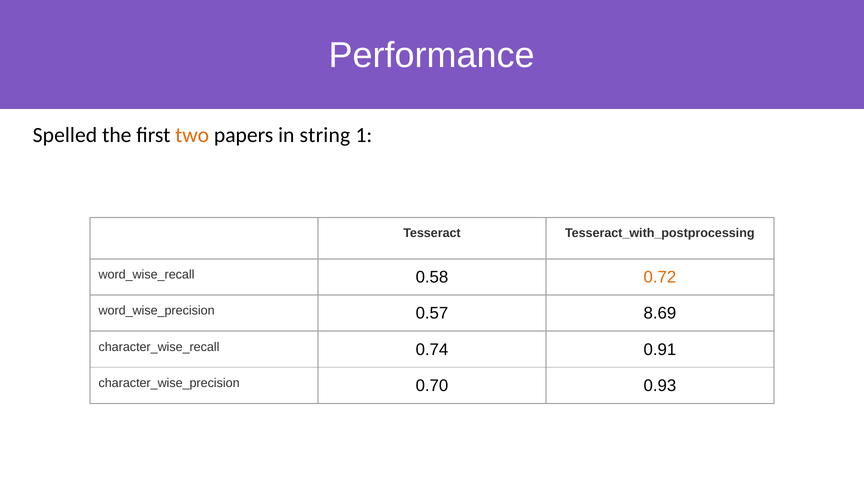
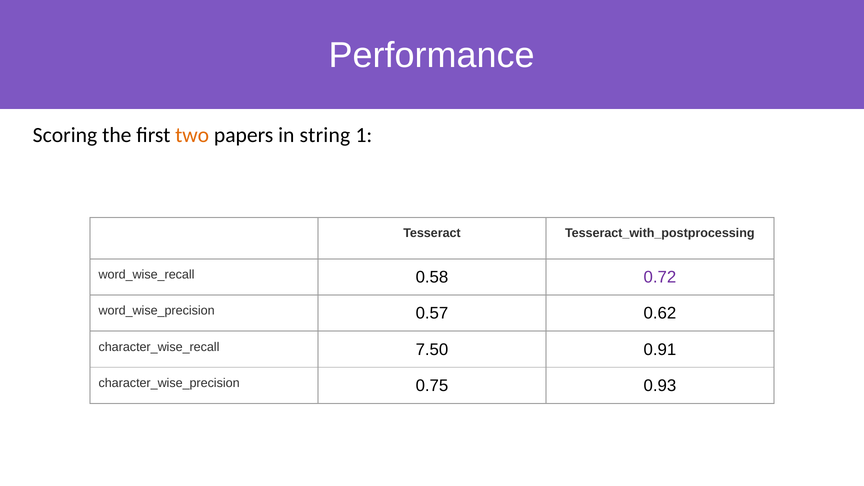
Spelled: Spelled -> Scoring (65, 135)
0.72 colour: orange -> purple (660, 277)
8.69: 8.69 -> 0.62 (660, 313)
0.74: 0.74 -> 7.50 (432, 349)
0.70: 0.70 -> 0.75 (432, 386)
